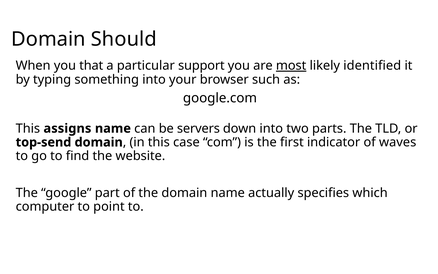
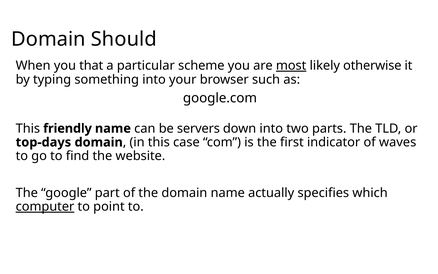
support: support -> scheme (201, 66)
identified: identified -> otherwise (372, 66)
assigns: assigns -> friendly (68, 128)
top-send: top-send -> top-days (43, 142)
computer underline: none -> present (45, 206)
